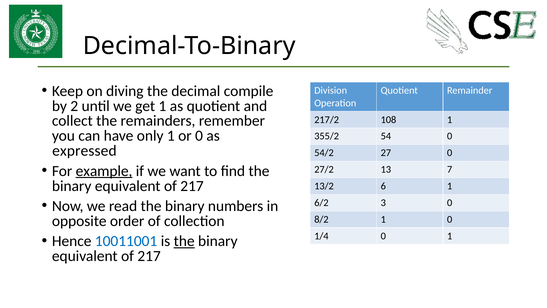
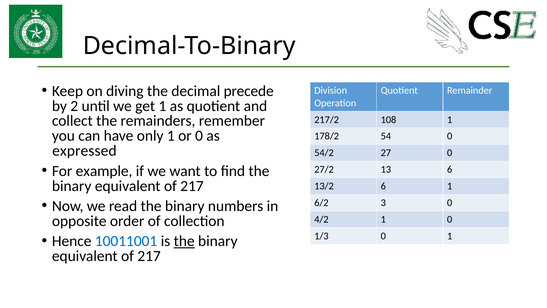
compile: compile -> precede (249, 91)
355/2: 355/2 -> 178/2 (327, 136)
example underline: present -> none (104, 171)
13 7: 7 -> 6 (450, 169)
8/2: 8/2 -> 4/2 (321, 219)
1/4: 1/4 -> 1/3 (321, 236)
